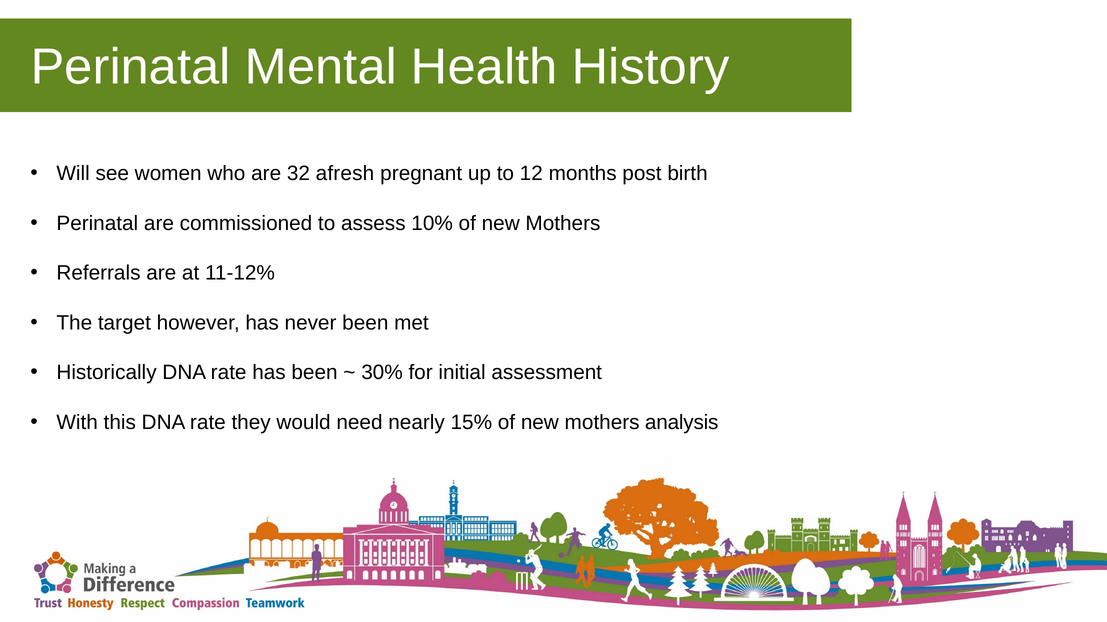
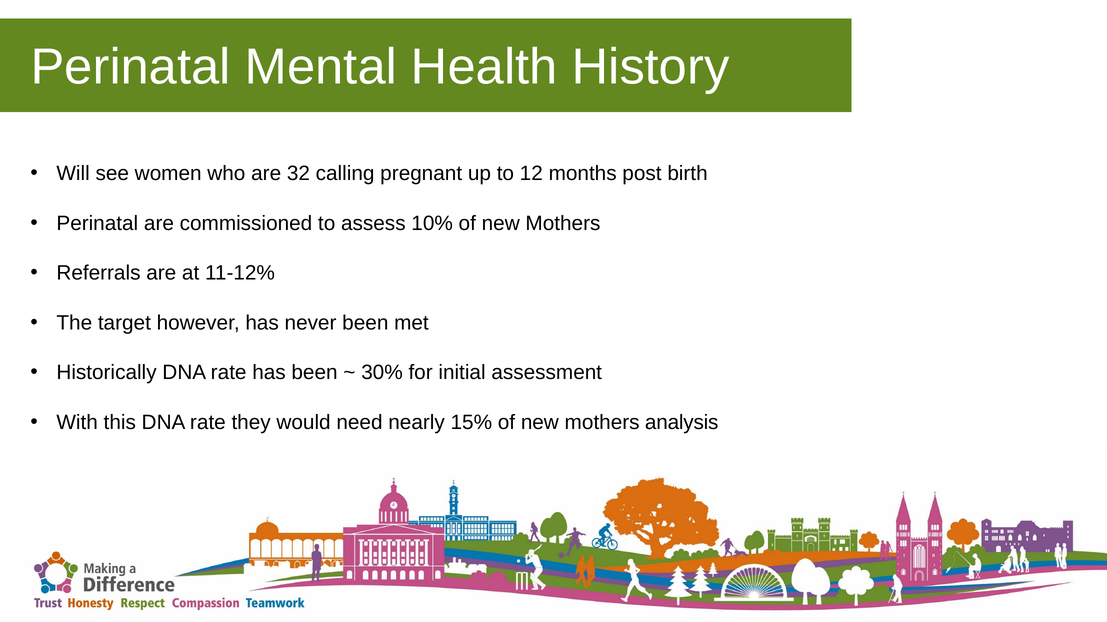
afresh: afresh -> calling (345, 174)
